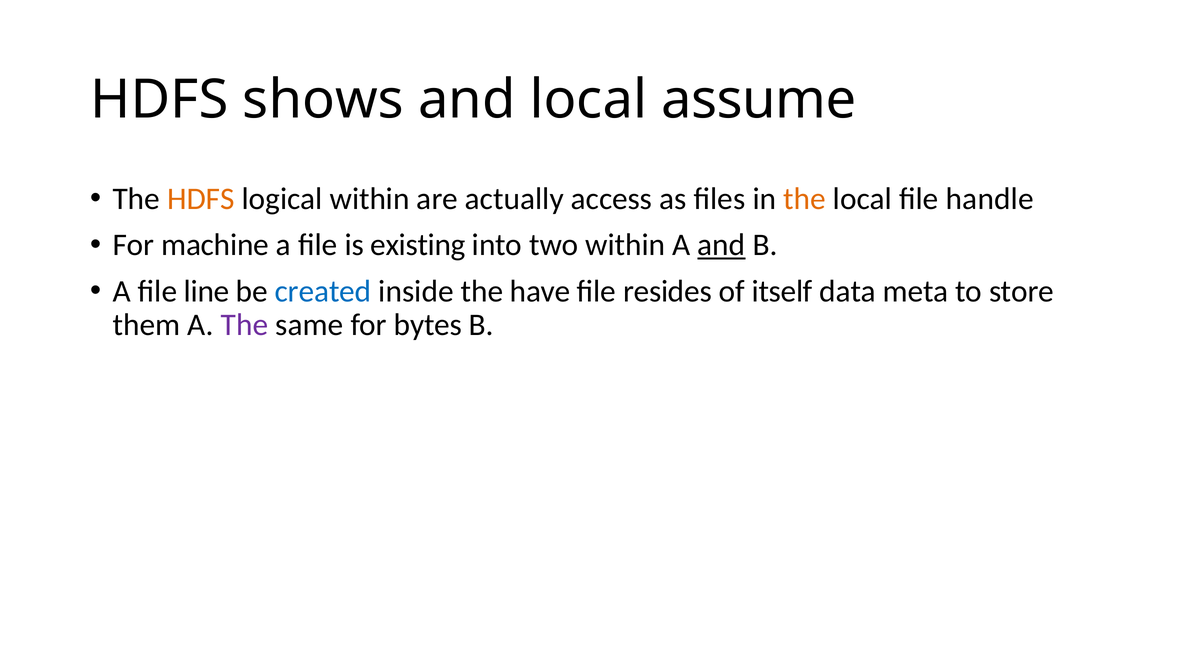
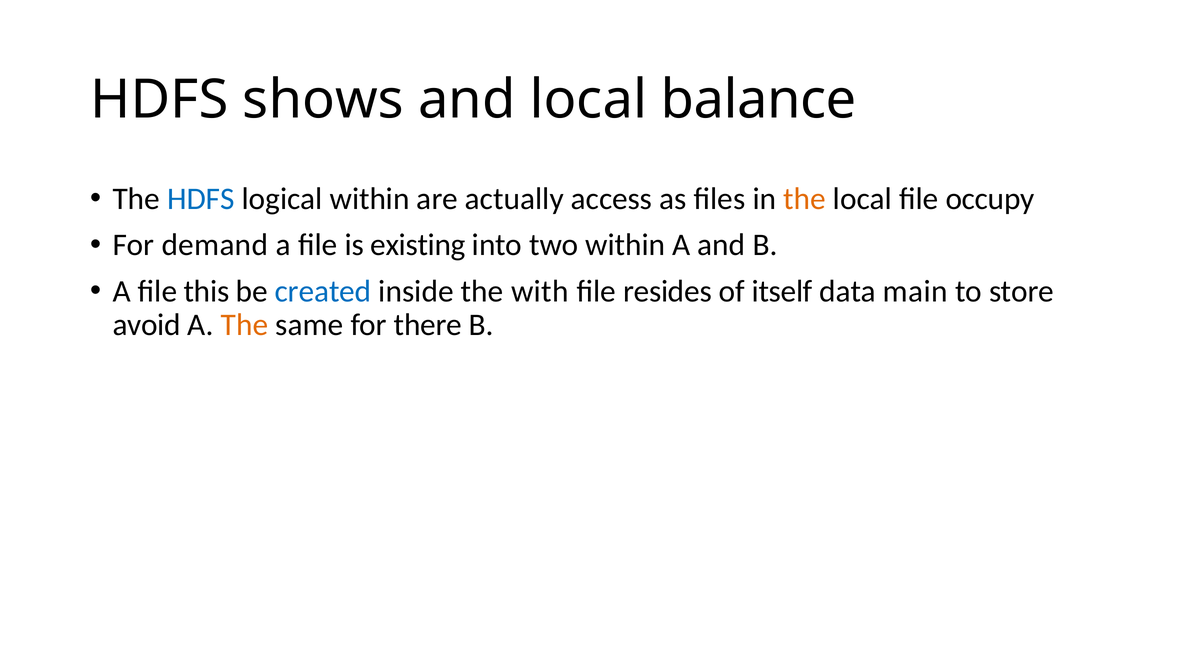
assume: assume -> balance (759, 100)
HDFS colour: orange -> blue (201, 199)
handle: handle -> occupy (990, 199)
machine: machine -> demand (215, 245)
and underline: present -> none (721, 245)
line: line -> this (207, 291)
have: have -> with (540, 291)
meta: meta -> main (915, 291)
them: them -> avoid (147, 325)
The colour: purple -> orange (245, 325)
bytes: bytes -> there (428, 325)
